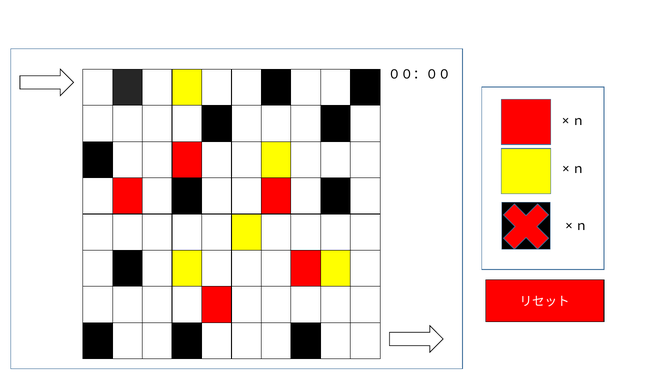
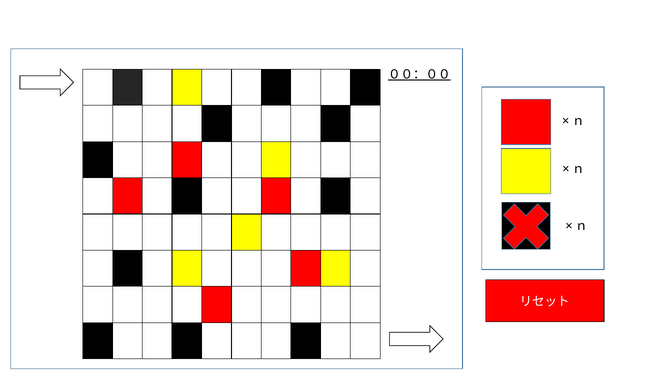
００：００ underline: none -> present (419, 75)
